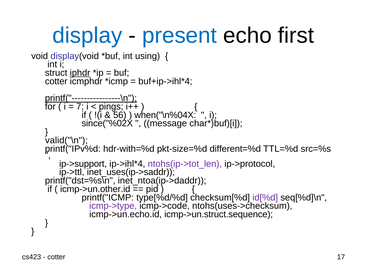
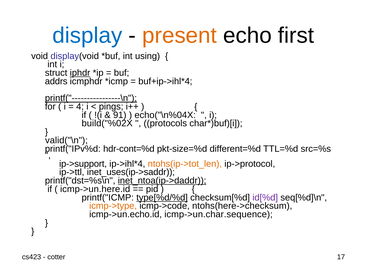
present colour: blue -> orange (180, 36)
cotter: cotter -> addrs (56, 81)
7: 7 -> 4 (80, 107)
56: 56 -> 91 (120, 115)
when("\n%04X: when("\n%04X -> echo("\n%04X (165, 115)
since("%02X: since("%02X -> build("%02X (107, 124)
message: message -> protocols (165, 124)
hdr-with=%d: hdr-with=%d -> hdr-cont=%d (129, 149)
ntohs(ip->tot_len colour: purple -> orange (185, 164)
inet_ntoa(ip->daddr underline: none -> present (162, 181)
icmp->un.other.id: icmp->un.other.id -> icmp->un.here.id (95, 189)
type[%d/%d underline: none -> present (162, 198)
icmp->type colour: purple -> orange (113, 206)
ntohs(uses->checksum: ntohs(uses->checksum -> ntohs(here->checksum (242, 206)
icmp->un.struct.sequence: icmp->un.struct.sequence -> icmp->un.char.sequence (219, 215)
